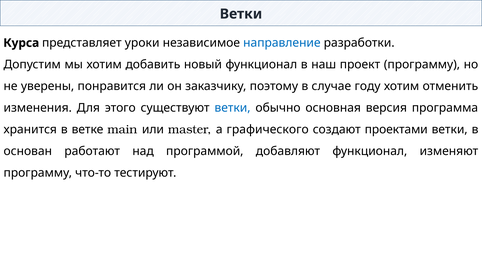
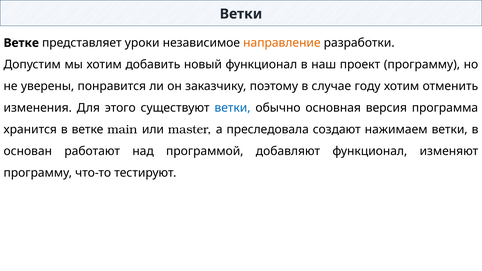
Курса: Курса -> Ветке (21, 43)
направление colour: blue -> orange (282, 43)
графического: графического -> преследовала (268, 130)
проектами: проектами -> нажимаем (396, 130)
